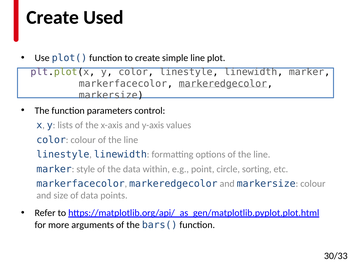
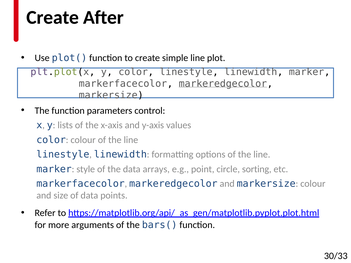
Used: Used -> After (103, 17)
within: within -> arrays (156, 169)
